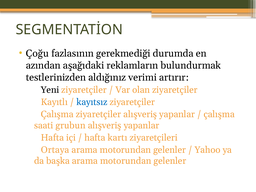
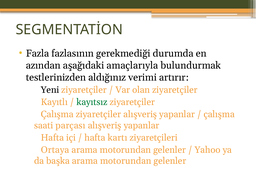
Çoğu: Çoğu -> Fazla (37, 54)
reklamların: reklamların -> amaçlarıyla (132, 65)
kayıtsız colour: blue -> green (92, 102)
grubun: grubun -> parçası (70, 125)
